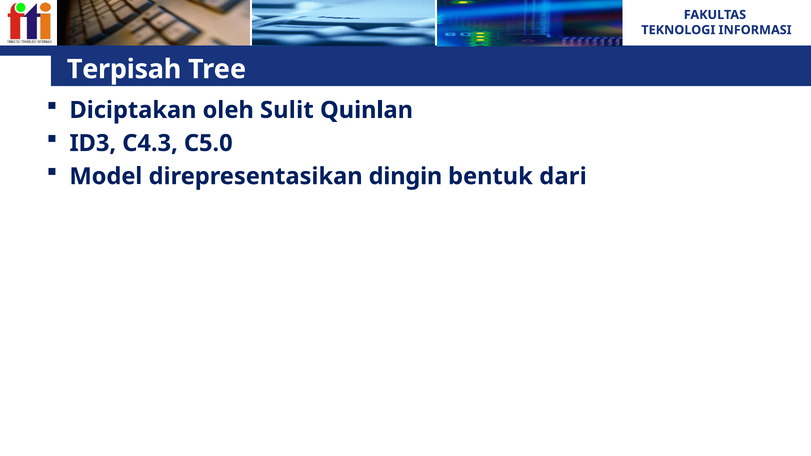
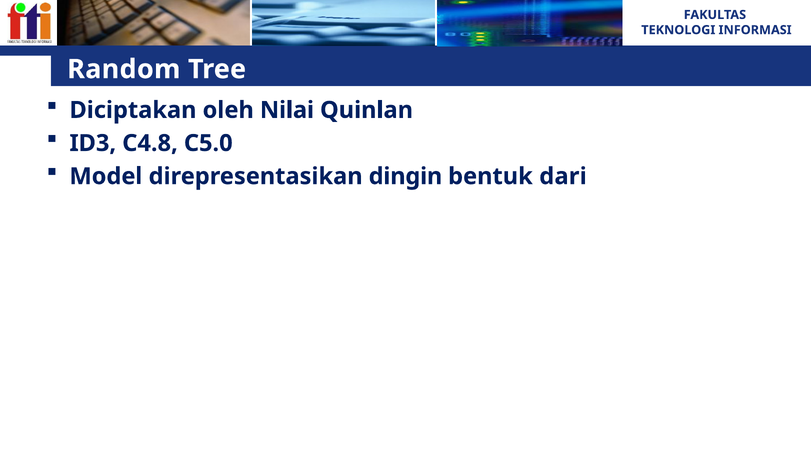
Terpisah: Terpisah -> Random (124, 69)
Sulit: Sulit -> Nilai (287, 110)
C4.3: C4.3 -> C4.8 (150, 143)
